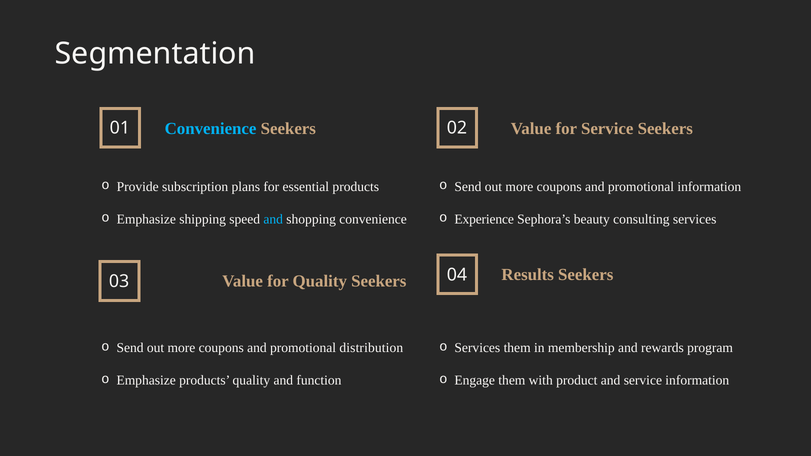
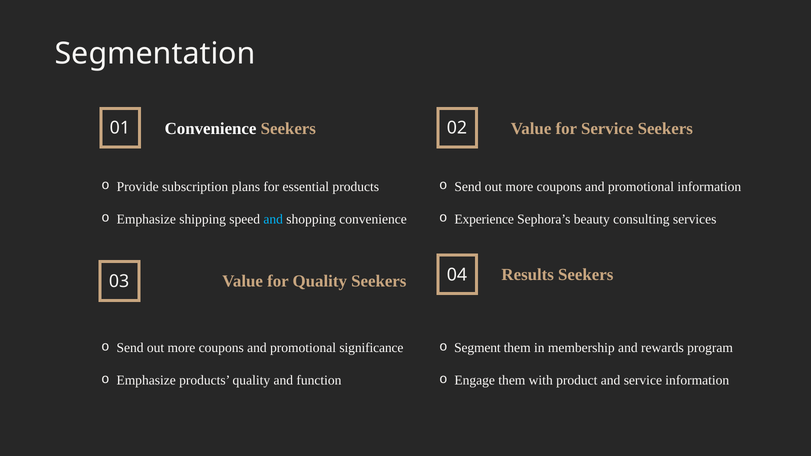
Convenience colour: light blue -> white (211, 129)
distribution: distribution -> significance (371, 348)
Services: Services -> Segment (477, 348)
